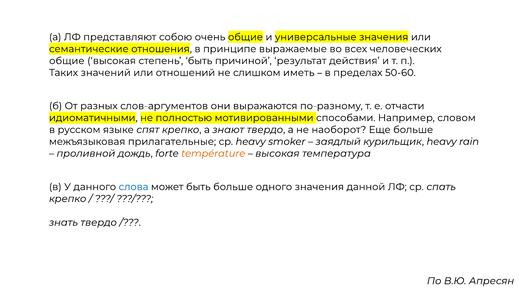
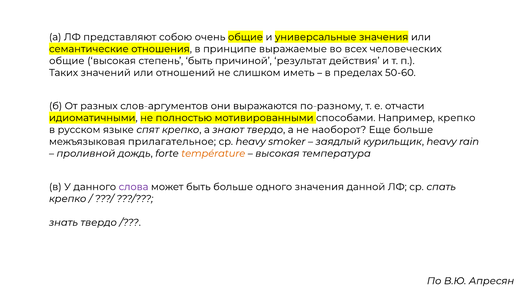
Например словом: словом -> крепко (456, 118)
прилагательные: прилагательные -> прилагательное (172, 142)
слова colour: blue -> purple (134, 187)
